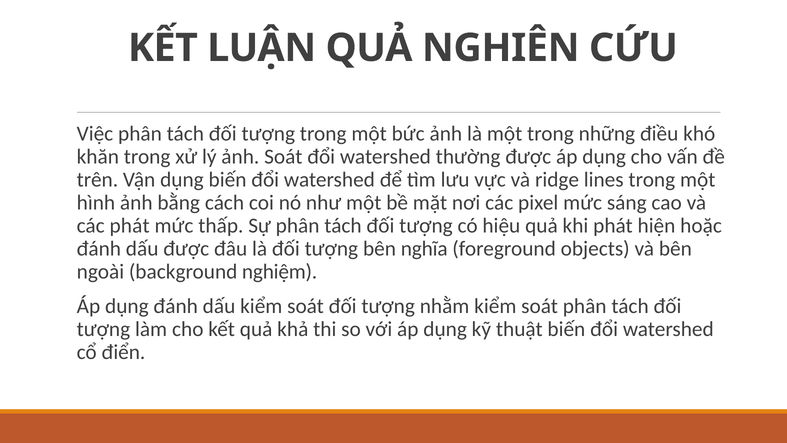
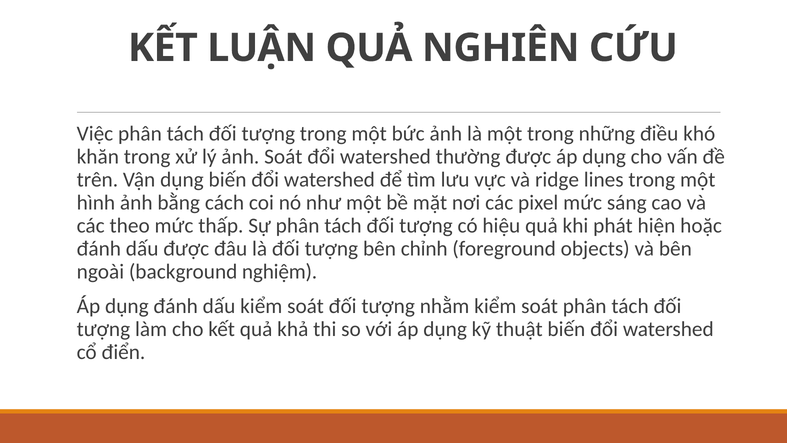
các phát: phát -> theo (130, 225)
nghĩa: nghĩa -> chỉnh (424, 248)
